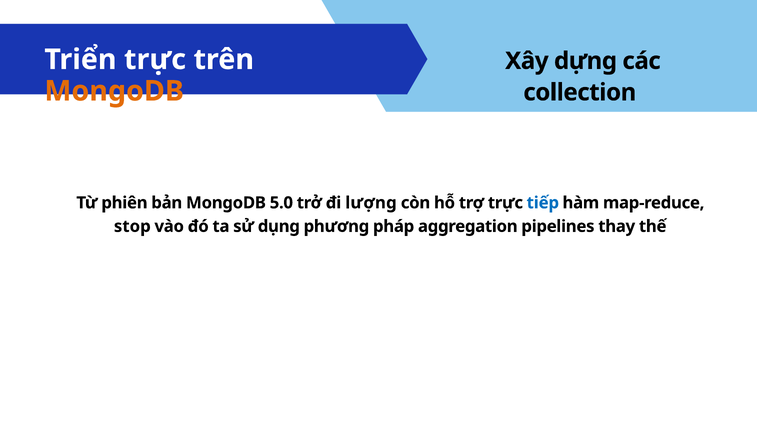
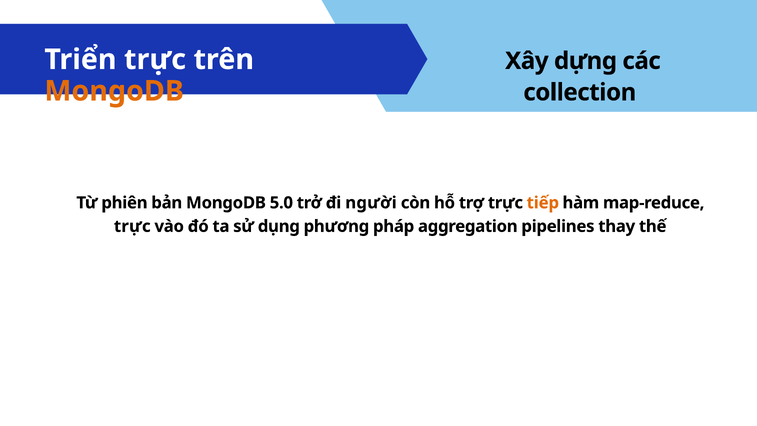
lượng: lượng -> người (371, 203)
tiếp colour: blue -> orange (543, 203)
stop: stop -> trực (132, 226)
